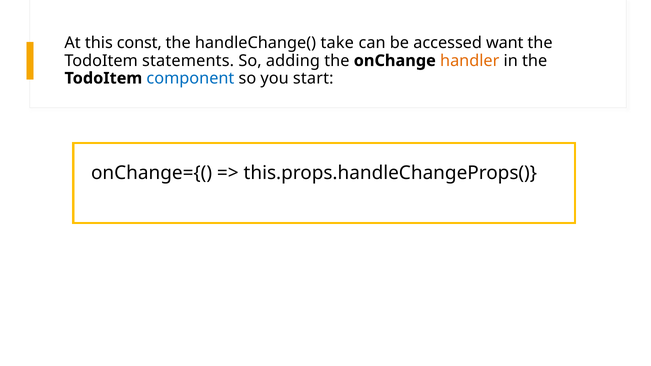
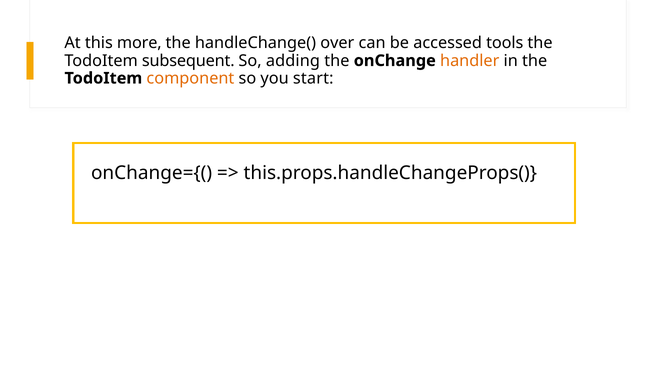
const: const -> more (139, 43)
take: take -> over (337, 43)
want: want -> tools (505, 43)
statements: statements -> subsequent (188, 61)
component colour: blue -> orange (190, 78)
